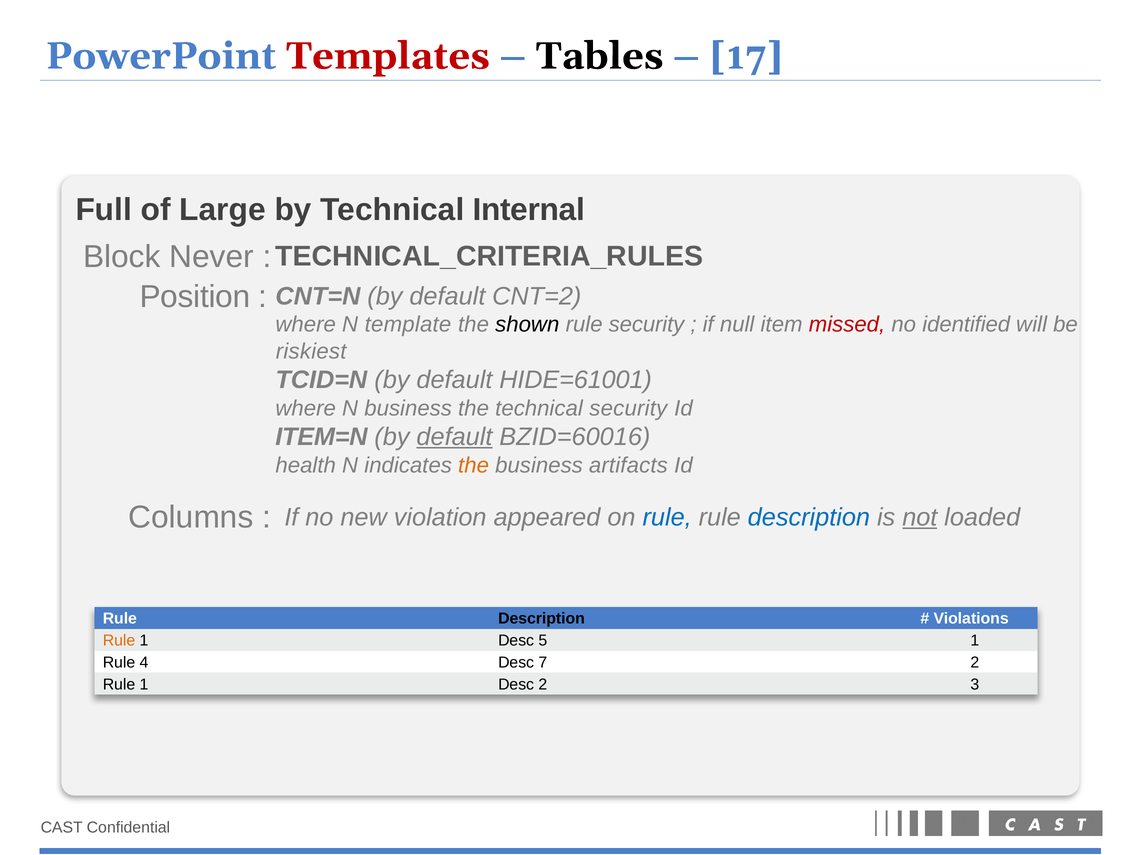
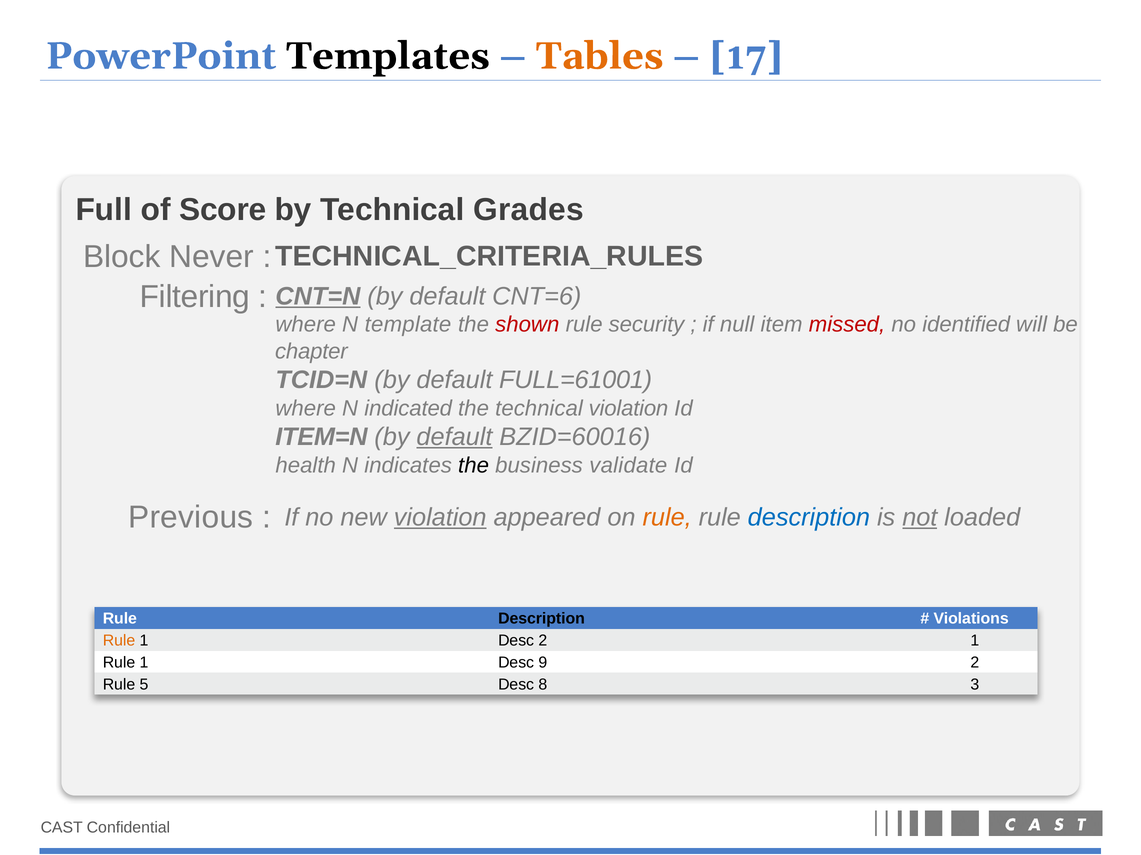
Templates colour: red -> black (388, 56)
Tables colour: black -> orange (600, 56)
Large: Large -> Score (223, 210)
Internal: Internal -> Grades (529, 210)
Position: Position -> Filtering (195, 297)
CNT=N underline: none -> present (318, 297)
CNT=2: CNT=2 -> CNT=6 (537, 297)
shown colour: black -> red (527, 325)
riskiest: riskiest -> chapter (311, 352)
HIDE=61001: HIDE=61001 -> FULL=61001 (576, 380)
N business: business -> indicated (408, 409)
technical security: security -> violation (629, 409)
the colour: orange -> black (474, 466)
artifacts: artifacts -> validate (628, 466)
Columns: Columns -> Previous (191, 518)
violation underline: none -> present (440, 518)
rule colour: blue -> orange (667, 518)
Desc 5: 5 -> 2 (543, 641)
4: 4 -> 1 (144, 663)
7: 7 -> 9 (543, 663)
1: 1 -> 5 (144, 685)
Desc 2: 2 -> 8 (543, 685)
